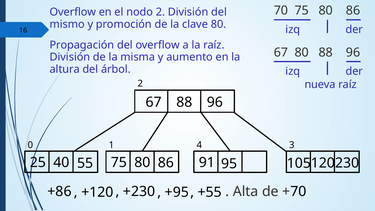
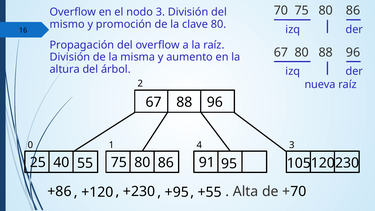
nodo 2: 2 -> 3 (160, 12)
